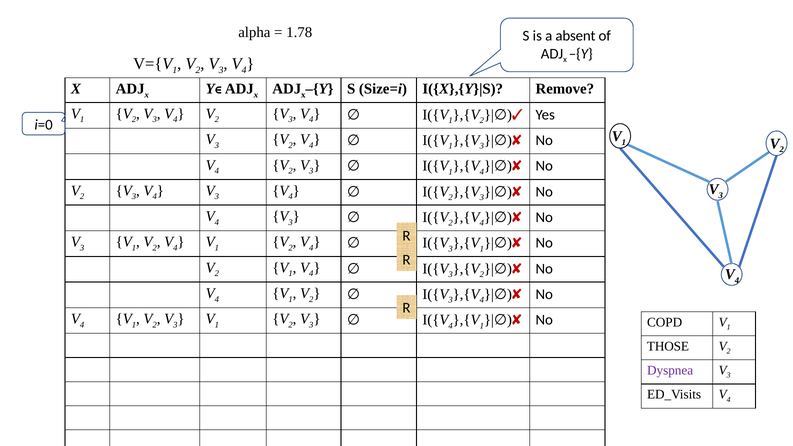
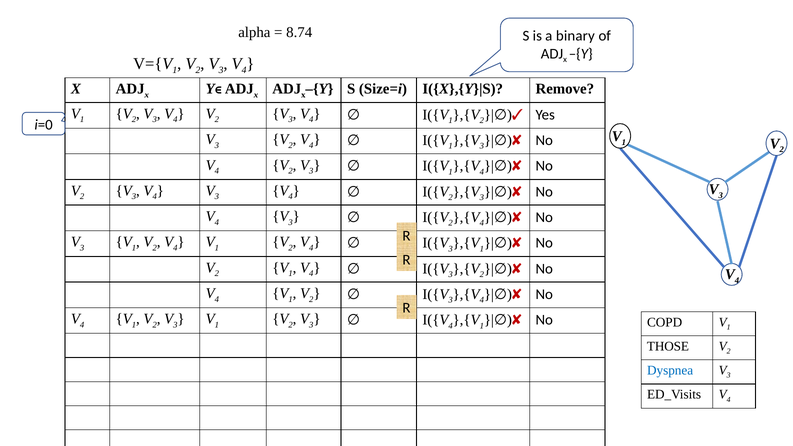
1.78: 1.78 -> 8.74 (299, 32)
absent: absent -> binary (575, 36)
Dyspnea colour: purple -> blue (670, 370)
